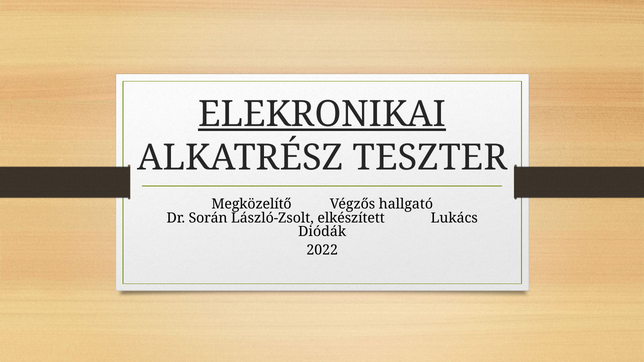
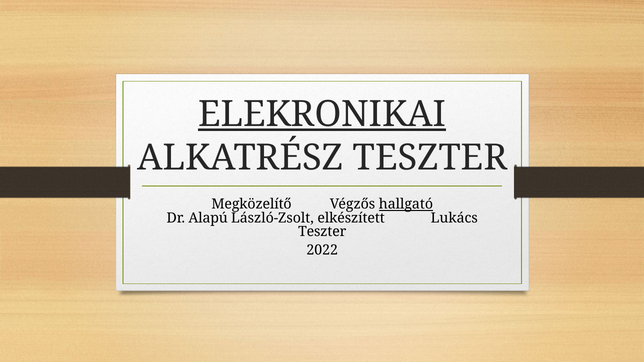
hallgató underline: none -> present (406, 204)
Során: Során -> Alapú (208, 218)
Diódák: Diódák -> Teszter (322, 232)
